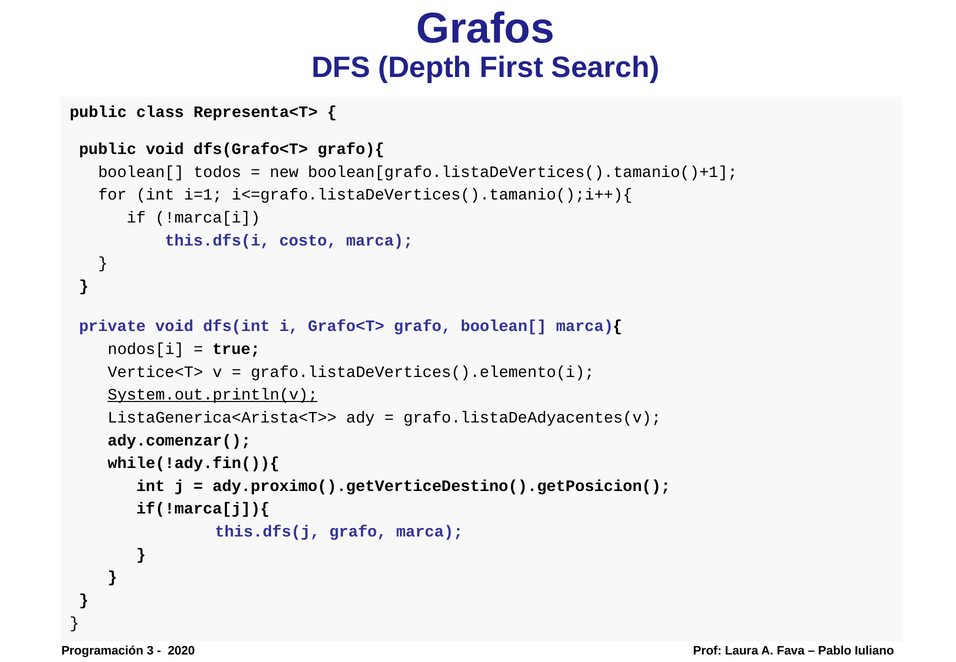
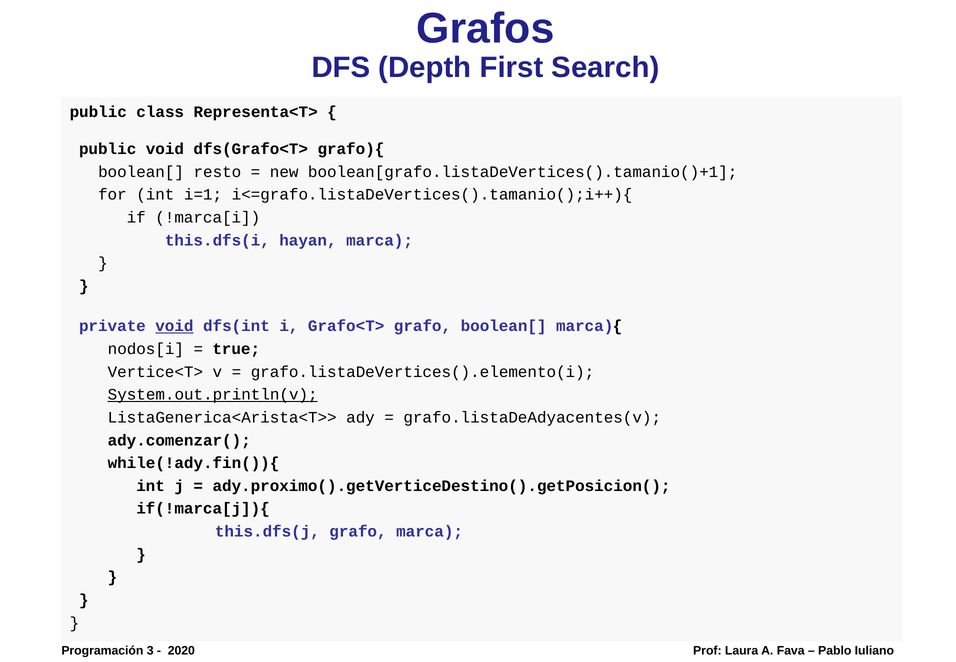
todos: todos -> resto (217, 172)
costo: costo -> hayan (308, 240)
void underline: none -> present (174, 326)
